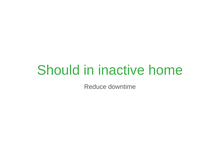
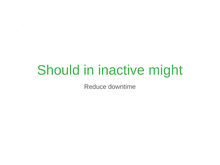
home: home -> might (166, 70)
